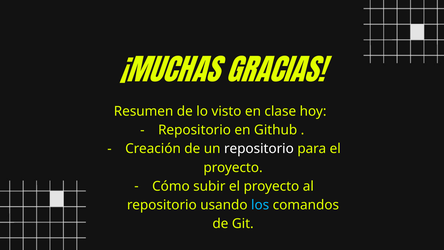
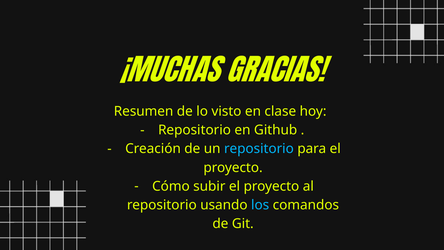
repositorio colour: white -> light blue (259, 149)
